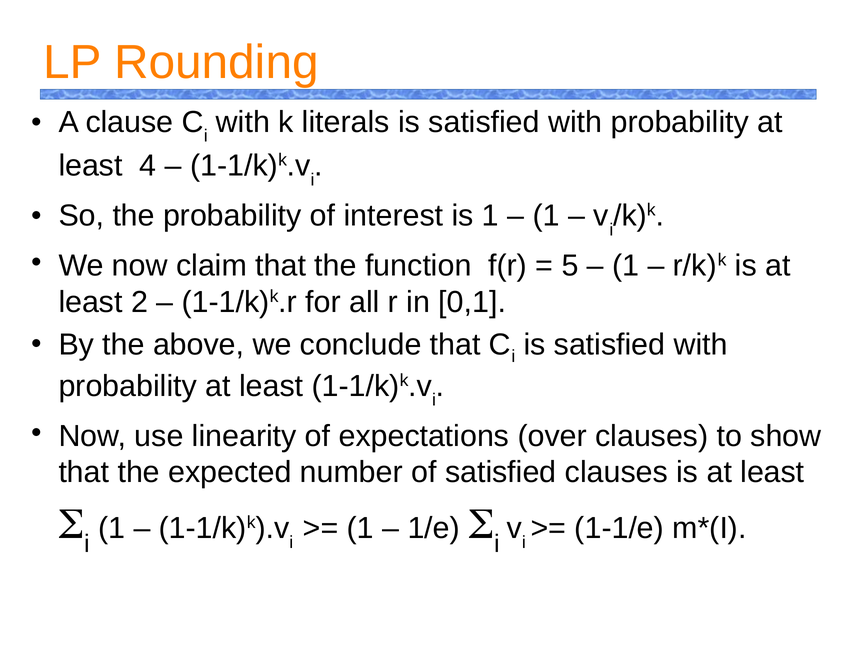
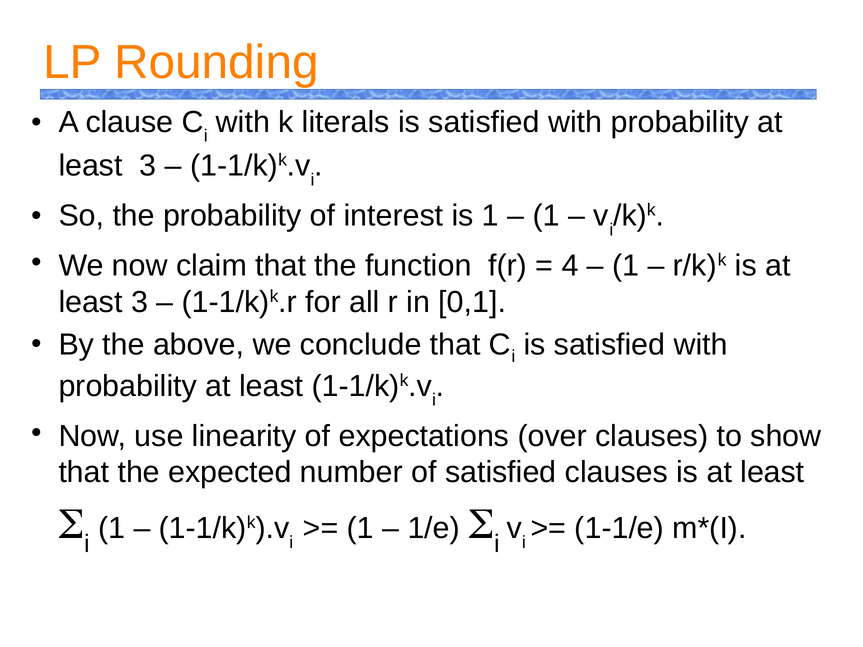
4: 4 -> 3 (148, 166)
5: 5 -> 4 (570, 266)
2: 2 -> 3 (139, 302)
